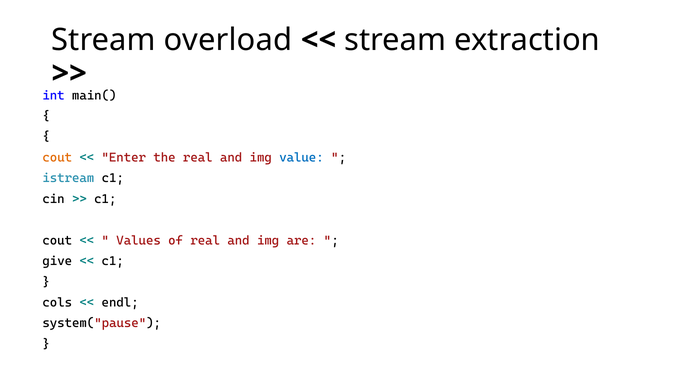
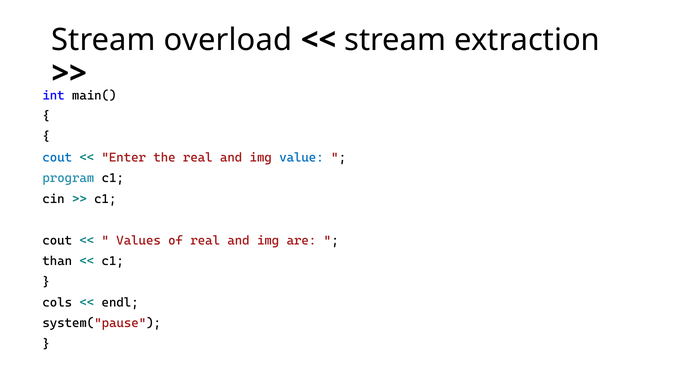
cout colour: orange -> blue (57, 157)
istream: istream -> program (68, 178)
give: give -> than (57, 261)
